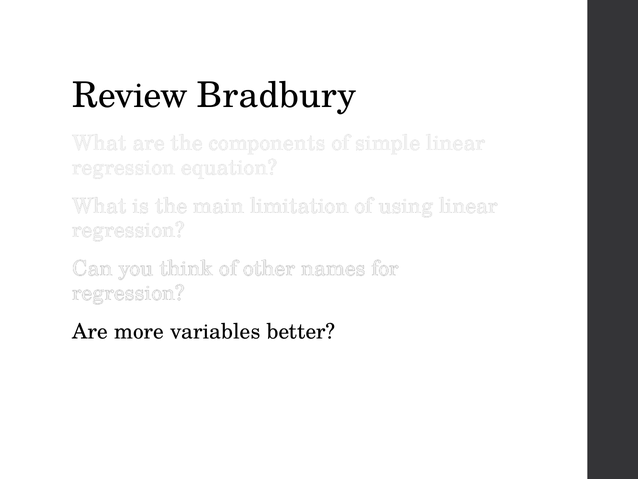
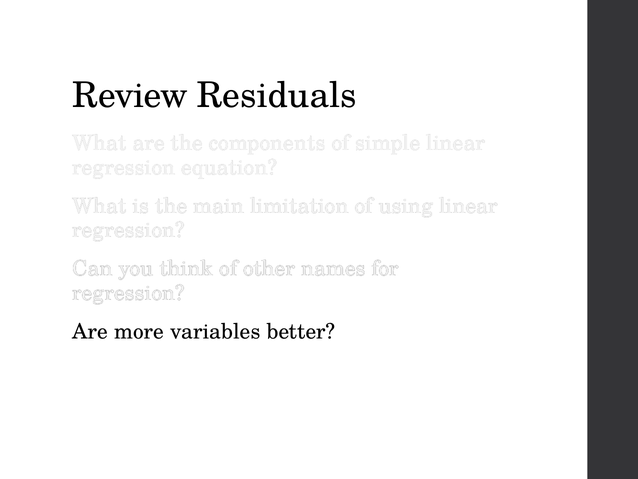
Bradbury: Bradbury -> Residuals (277, 95)
